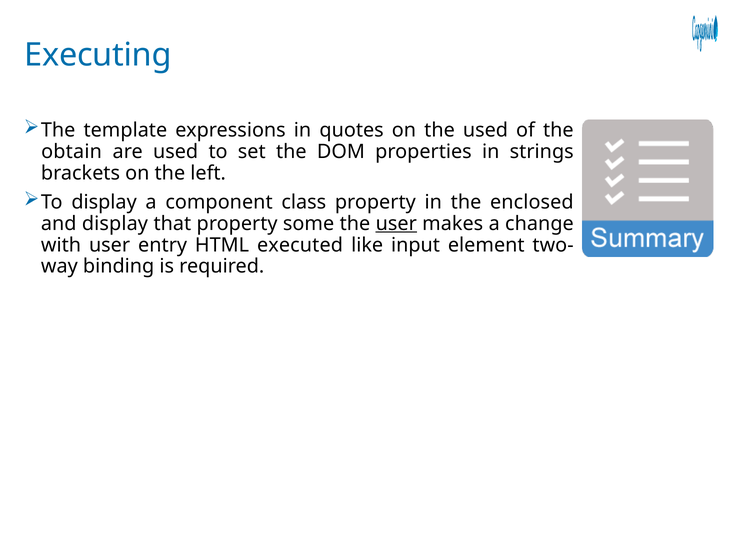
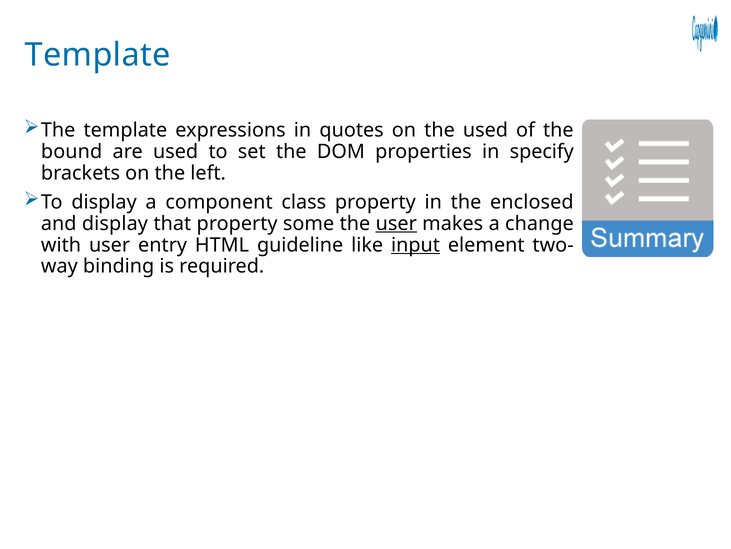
Executing: Executing -> Template (98, 55)
obtain: obtain -> bound (72, 151)
strings: strings -> specify (542, 151)
executed: executed -> guideline (300, 245)
input underline: none -> present (416, 245)
